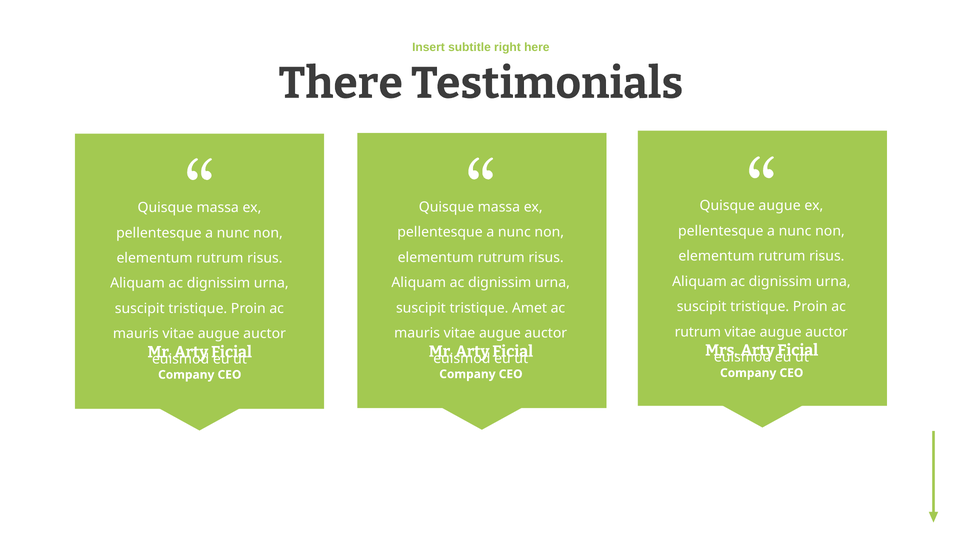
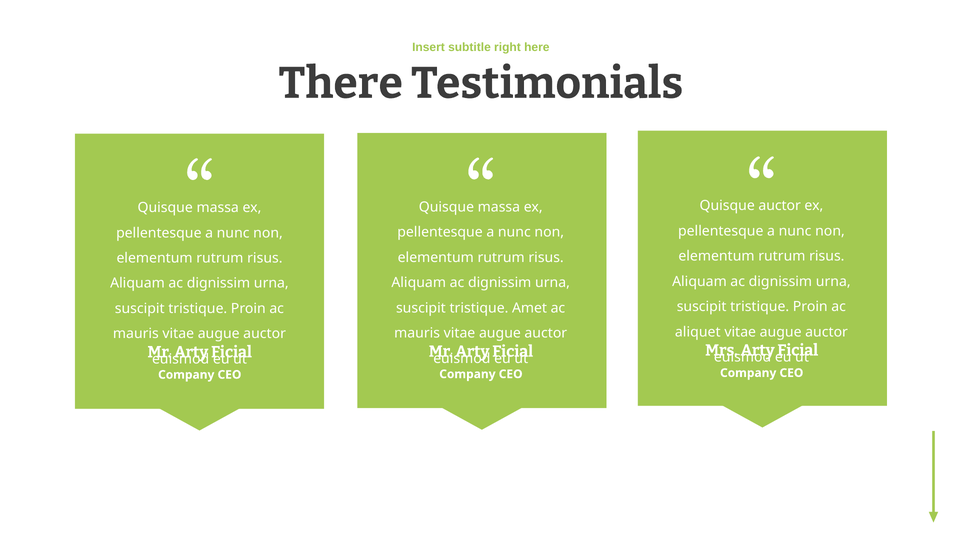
Quisque augue: augue -> auctor (780, 206)
rutrum: rutrum -> aliquet (698, 332)
